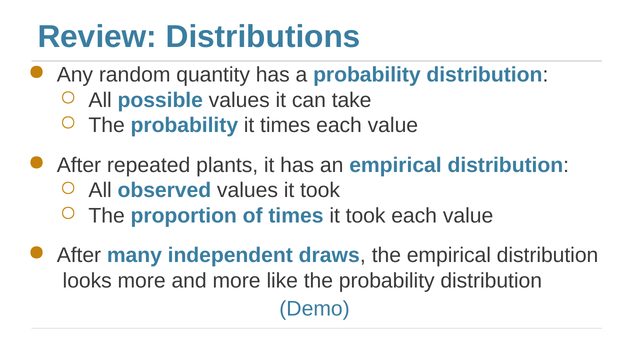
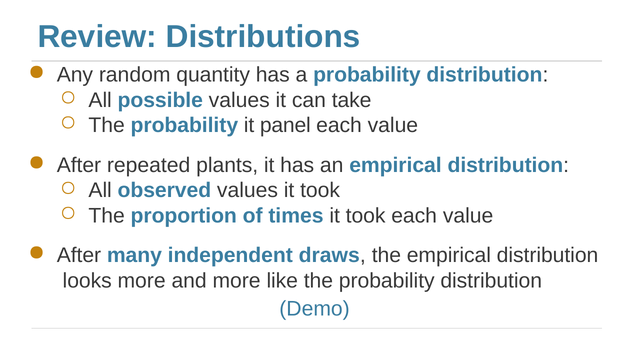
it times: times -> panel (285, 126)
